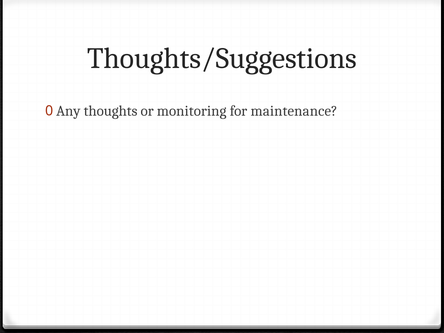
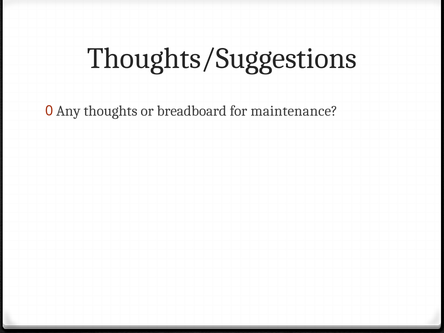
monitoring: monitoring -> breadboard (192, 111)
